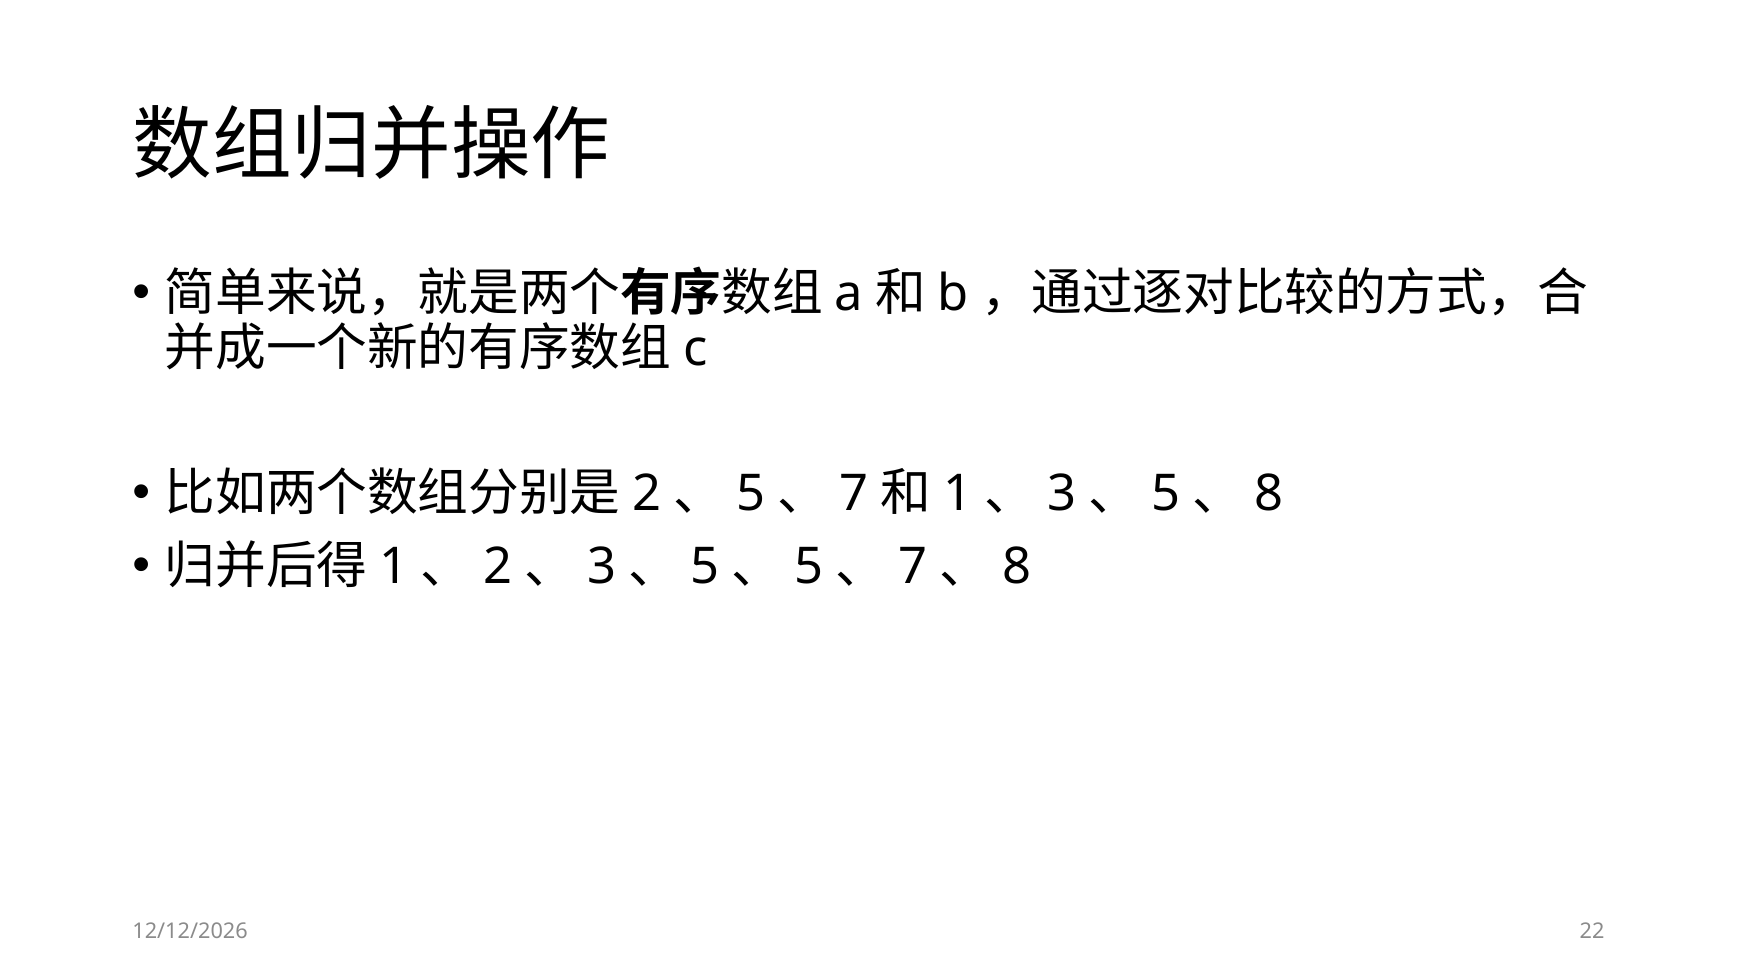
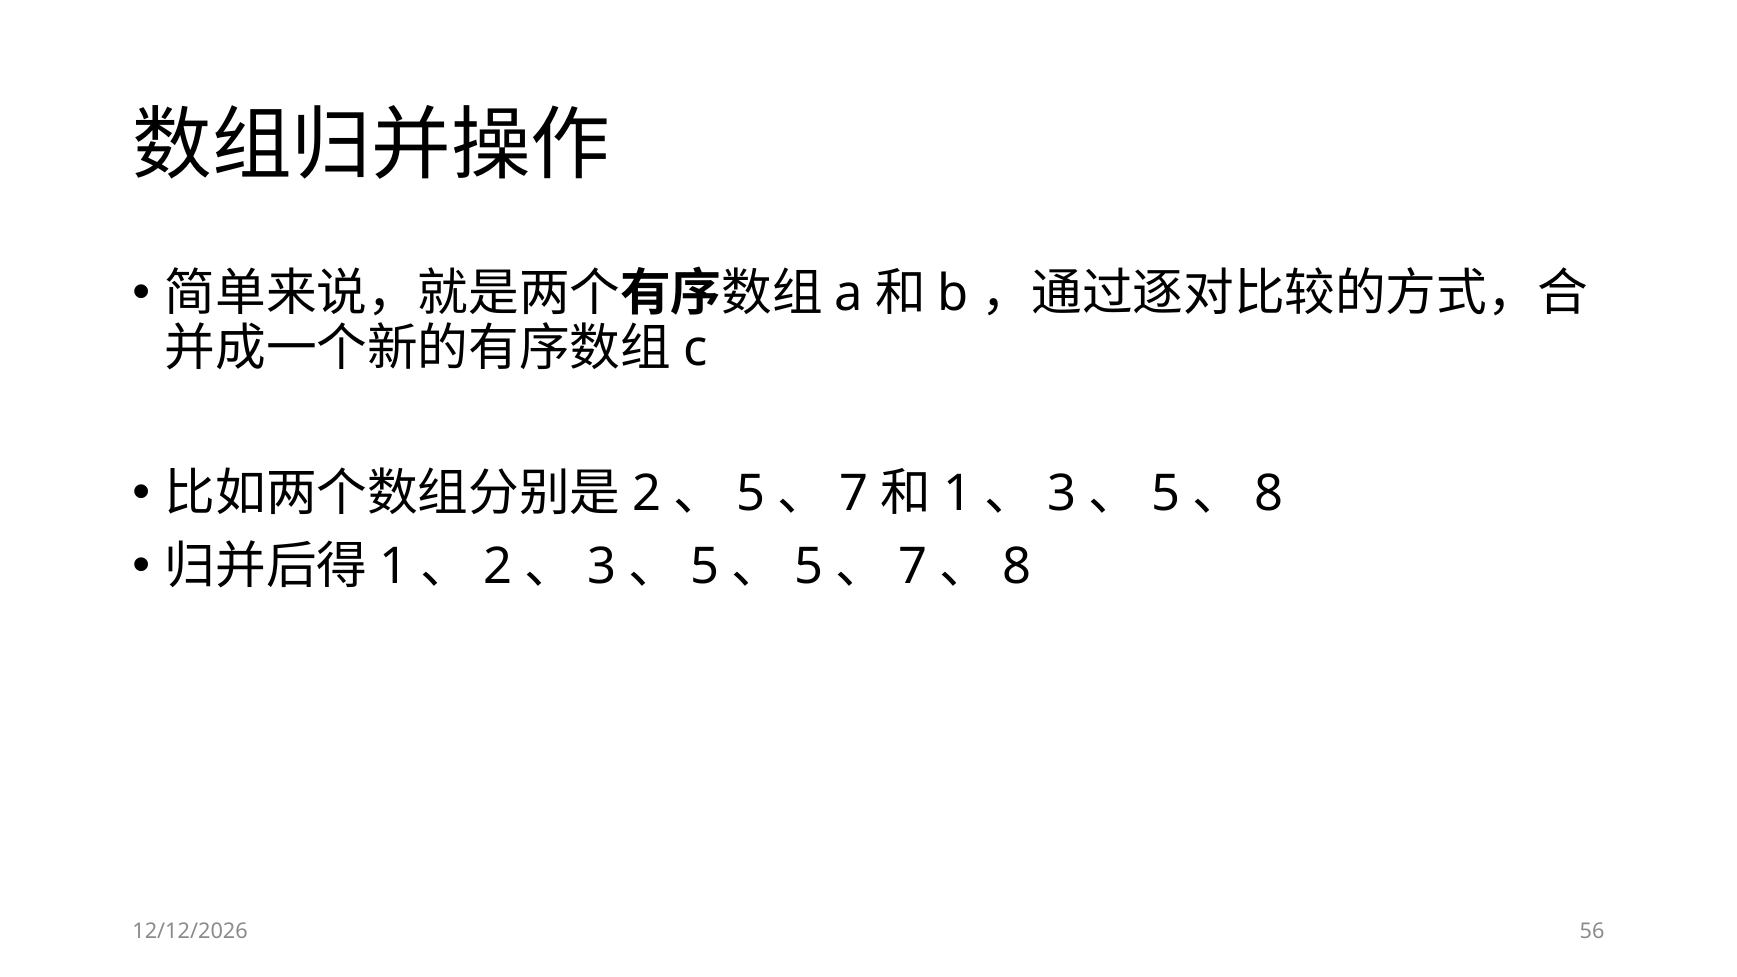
22: 22 -> 56 (1592, 931)
